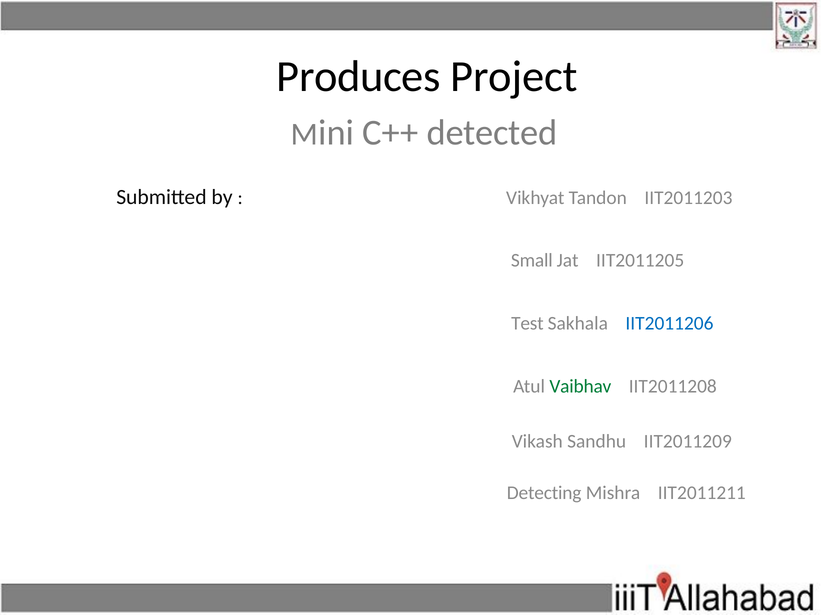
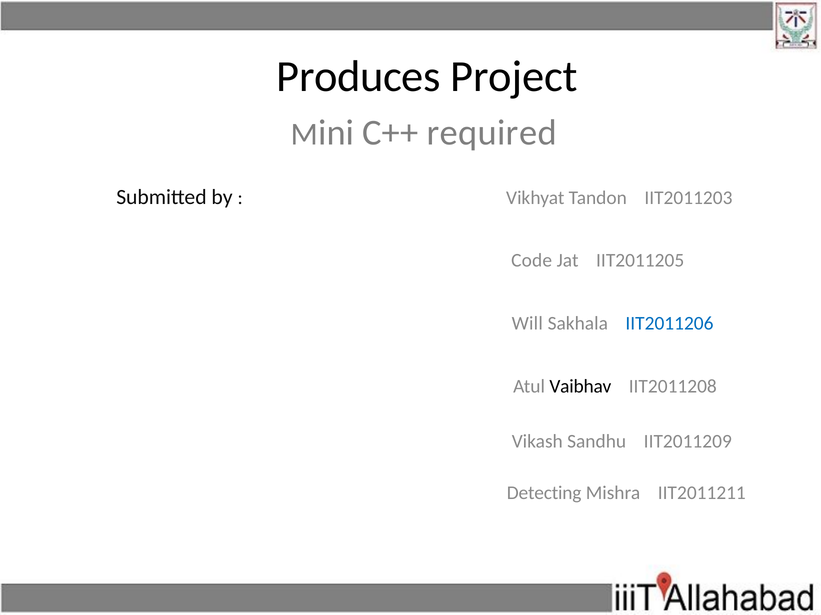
detected: detected -> required (492, 133)
Small: Small -> Code (532, 261)
Test: Test -> Will (527, 324)
Vaibhav colour: green -> black (580, 387)
